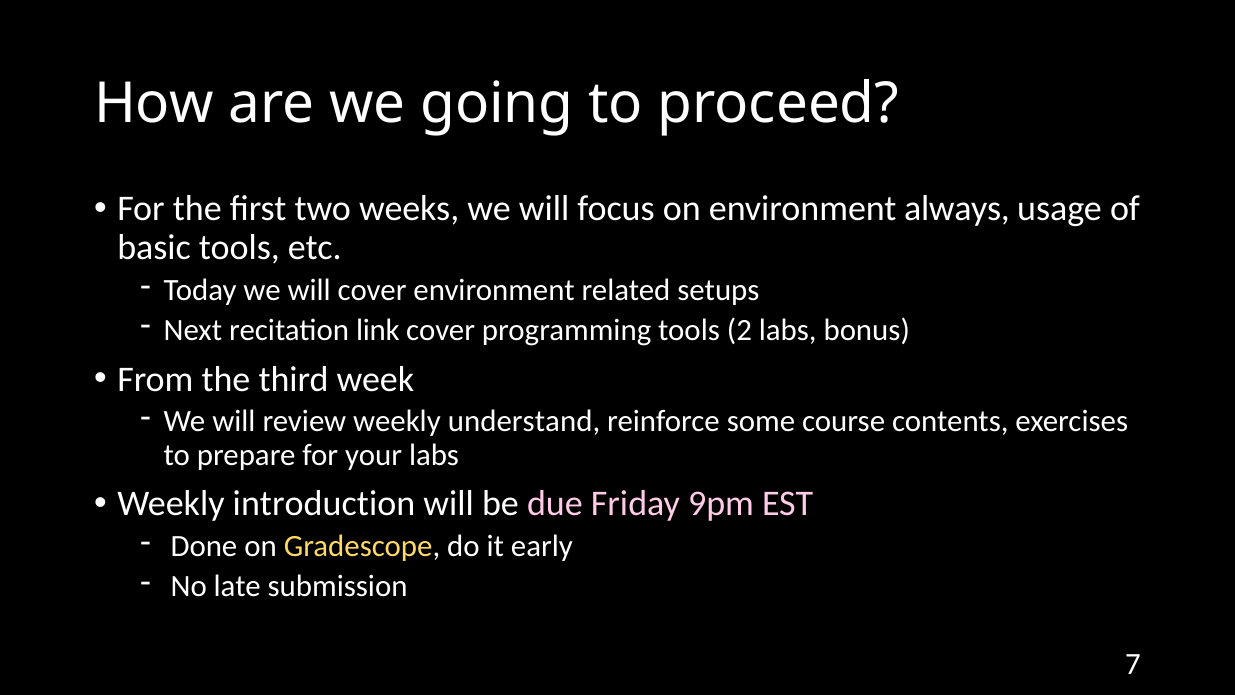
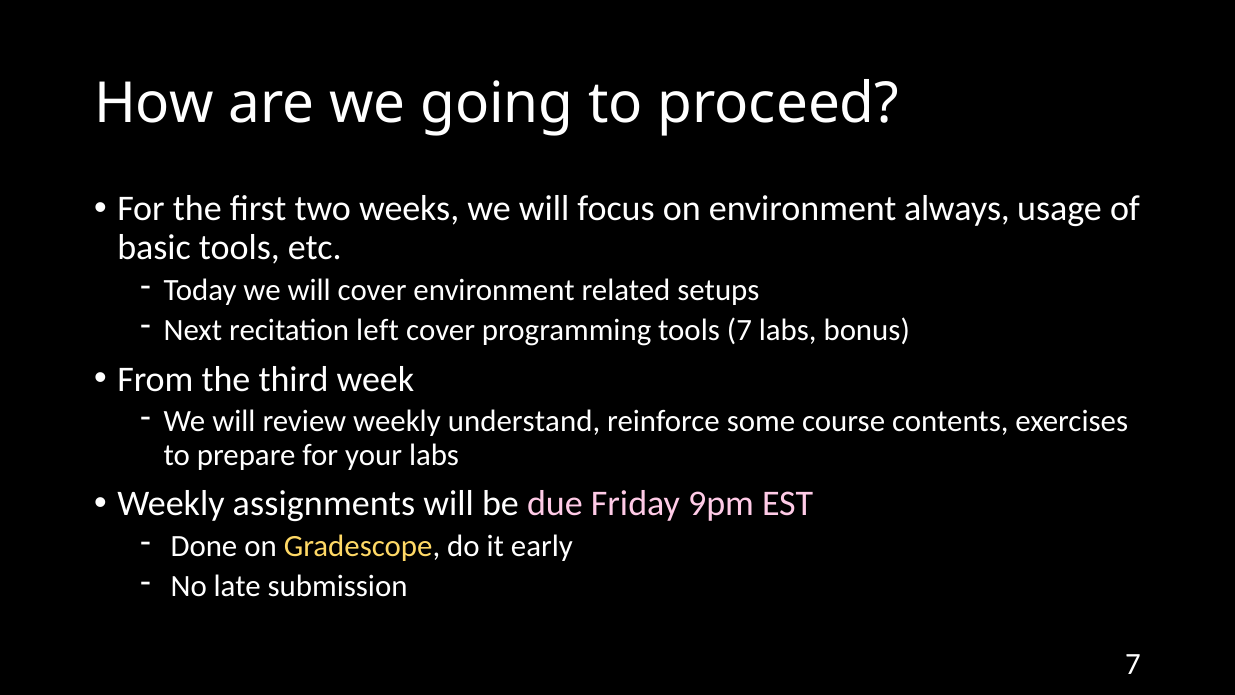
link: link -> left (378, 330)
tools 2: 2 -> 7 (739, 330)
introduction: introduction -> assignments (324, 504)
